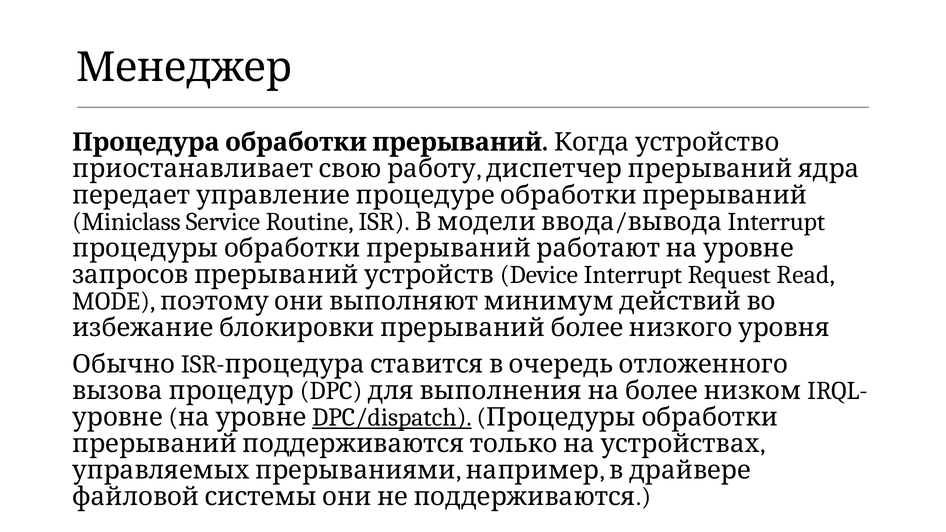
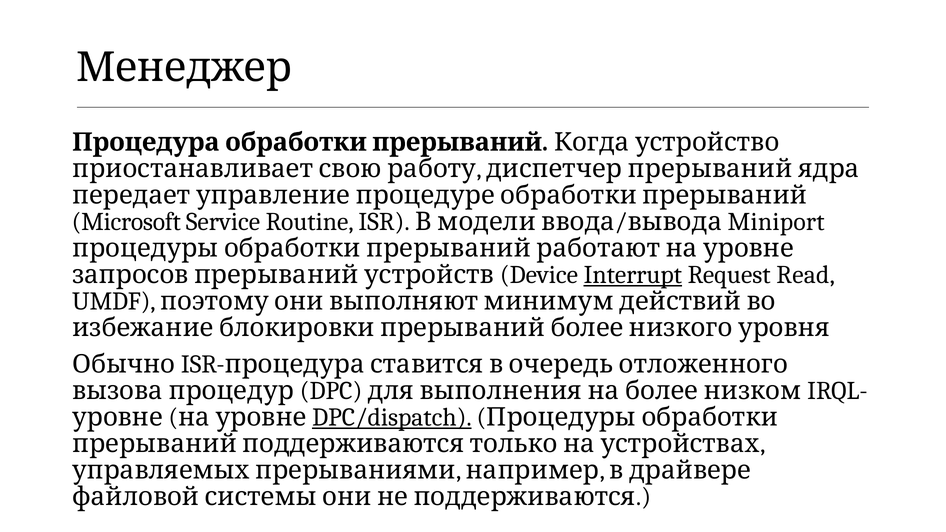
Miniclass: Miniclass -> Microsoft (126, 222)
Interrupt: Interrupt -> Miniport (776, 222)
Interrupt underline: none -> present (633, 275)
MODE: MODE -> UMDF (114, 301)
